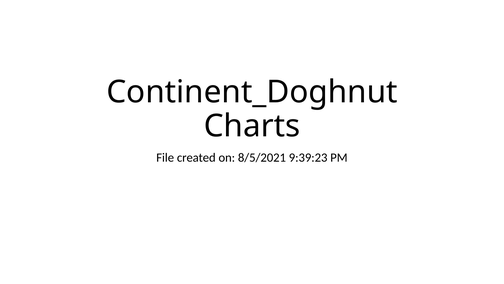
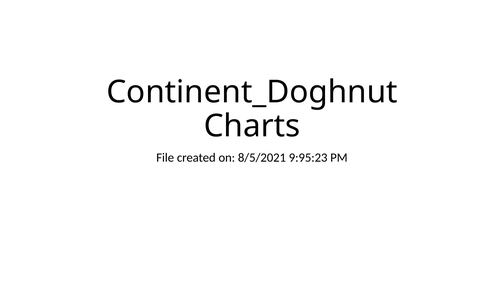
9:39:23: 9:39:23 -> 9:95:23 (308, 158)
